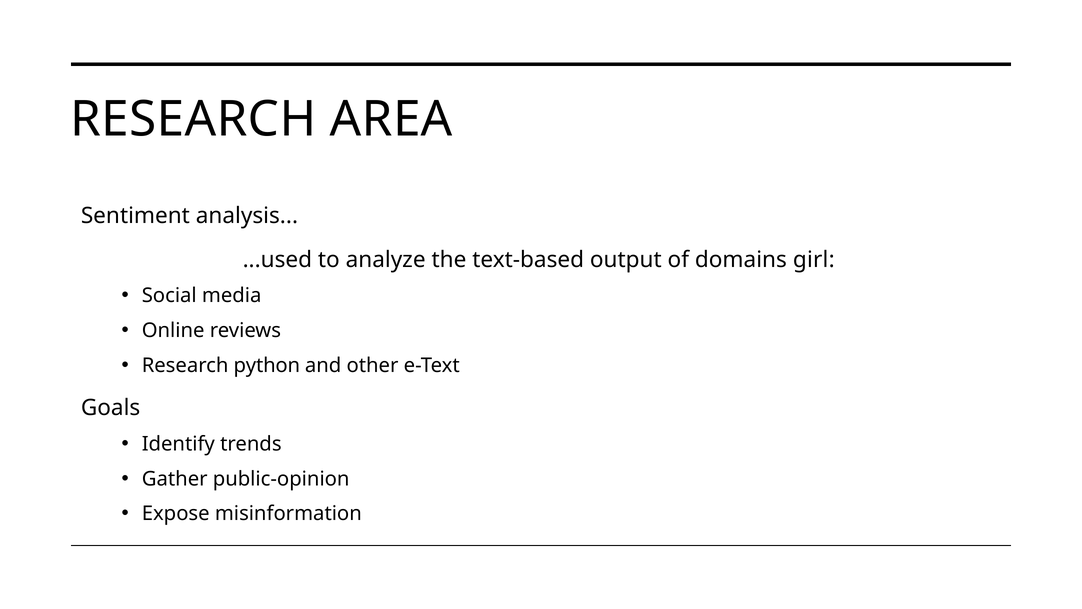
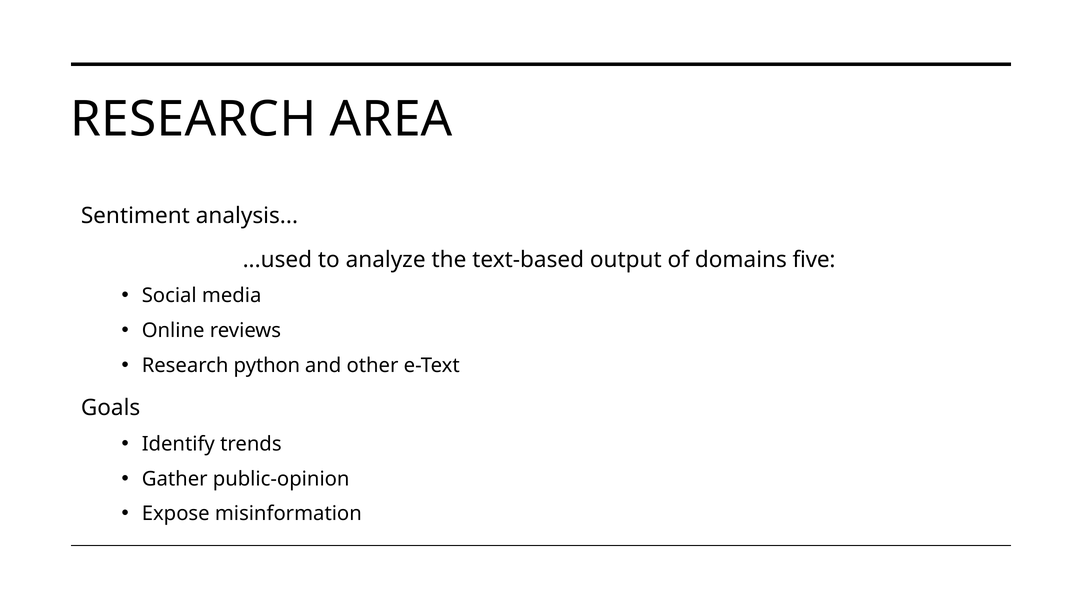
girl: girl -> five (814, 260)
